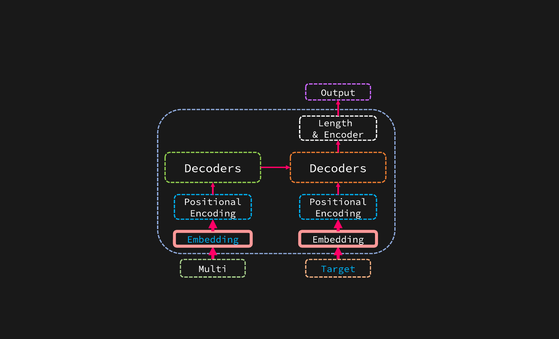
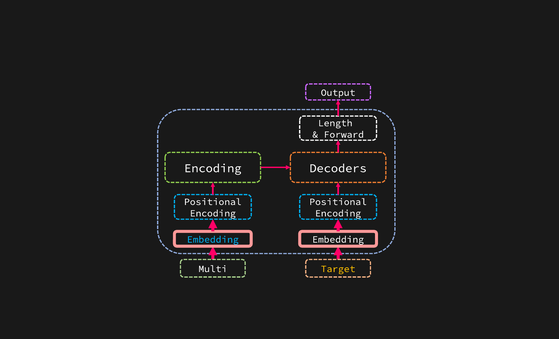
Encoder: Encoder -> Forward (344, 134)
Decoders: Decoders -> Encoding (213, 168)
Target colour: light blue -> yellow (338, 269)
